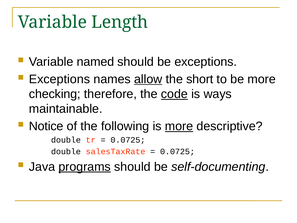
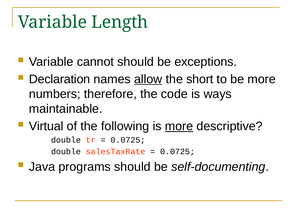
named: named -> cannot (95, 62)
Exceptions: Exceptions -> Declaration (60, 79)
checking: checking -> numbers (55, 94)
code underline: present -> none (174, 94)
Notice: Notice -> Virtual (46, 126)
programs underline: present -> none (85, 167)
